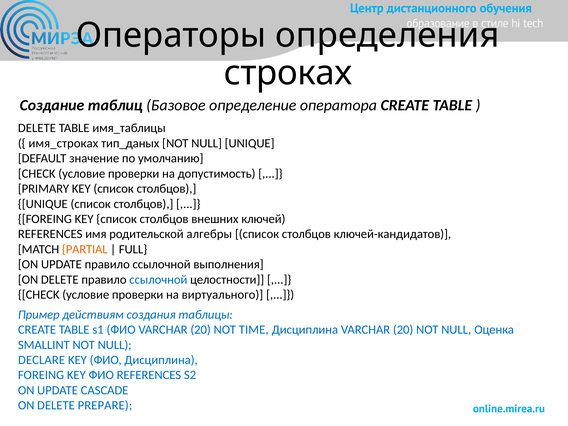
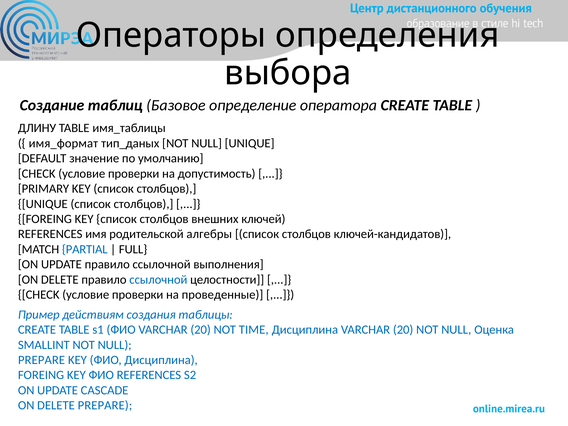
строках: строках -> выбора (288, 73)
DELETE: DELETE -> ДЛИНУ (37, 128)
имя_строках: имя_строках -> имя_формат (63, 143)
PARTIAL colour: orange -> blue (85, 249)
виртуального: виртуального -> проведенные (222, 295)
DECLARE: DECLARE -> PREPARE (42, 360)
